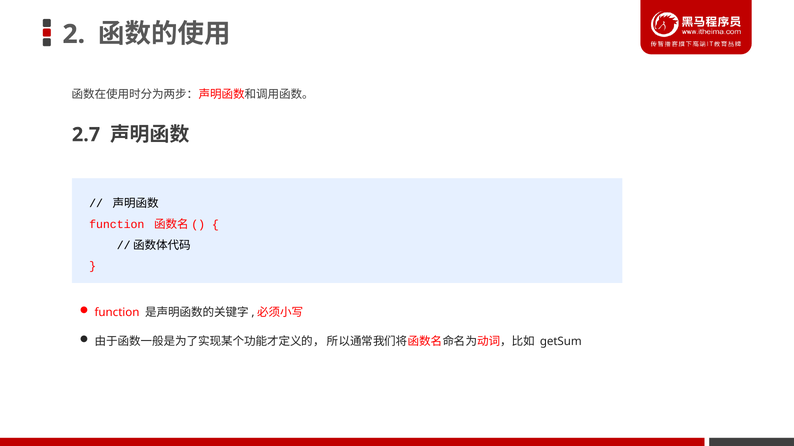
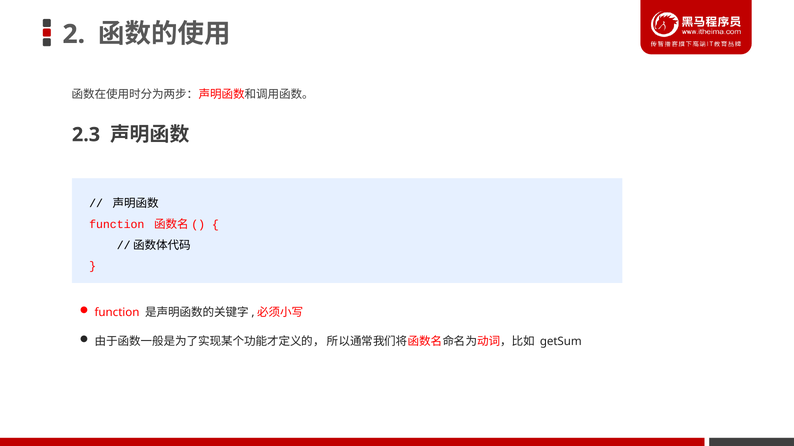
2.7: 2.7 -> 2.3 (86, 135)
